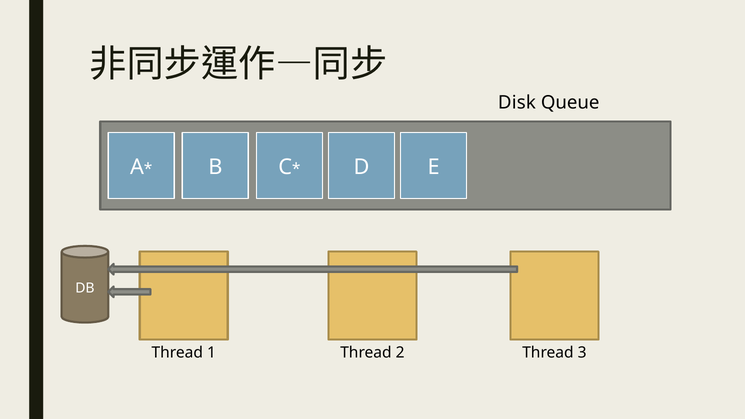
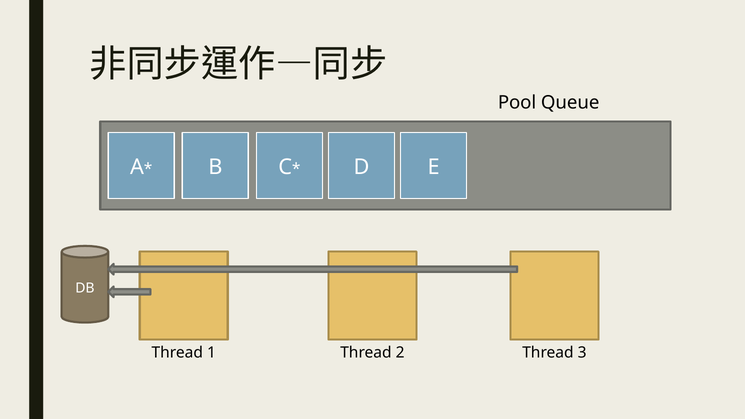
Disk: Disk -> Pool (517, 103)
